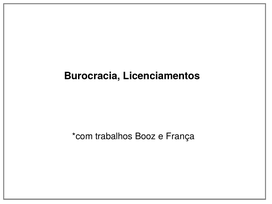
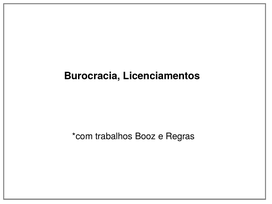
França: França -> Regras (180, 136)
